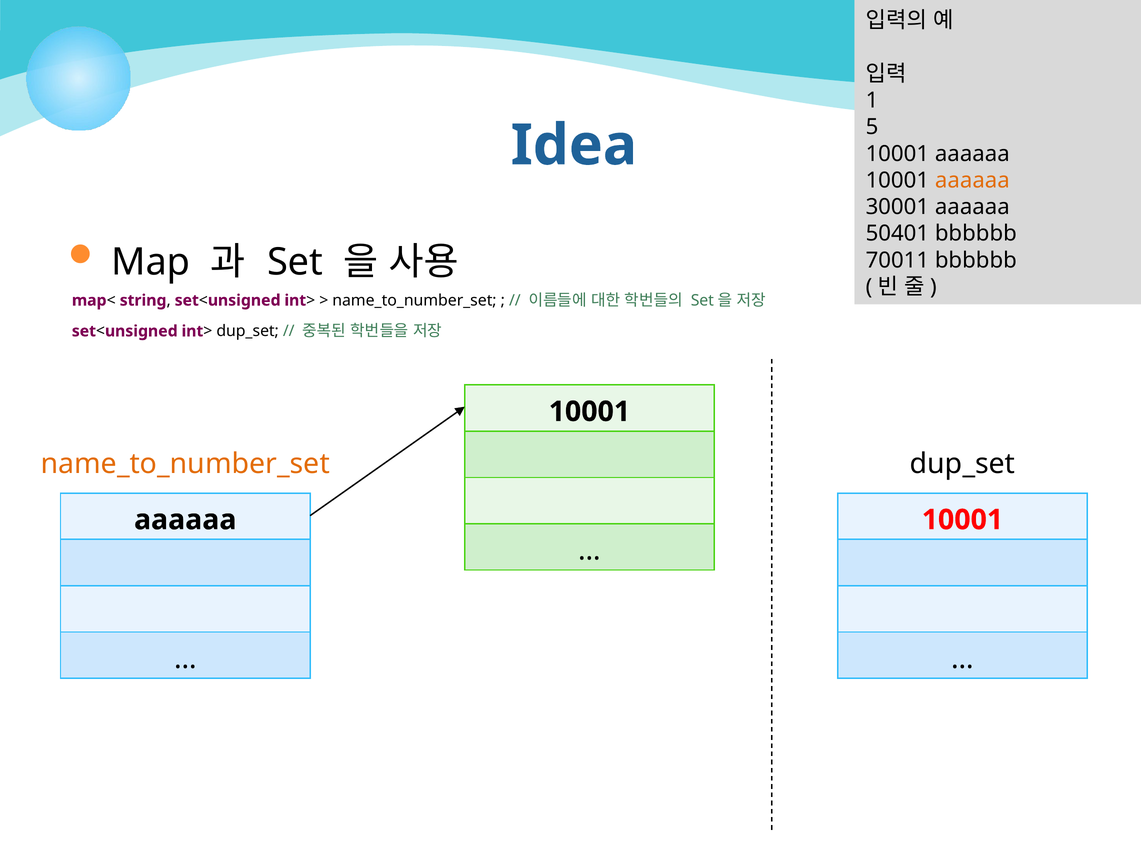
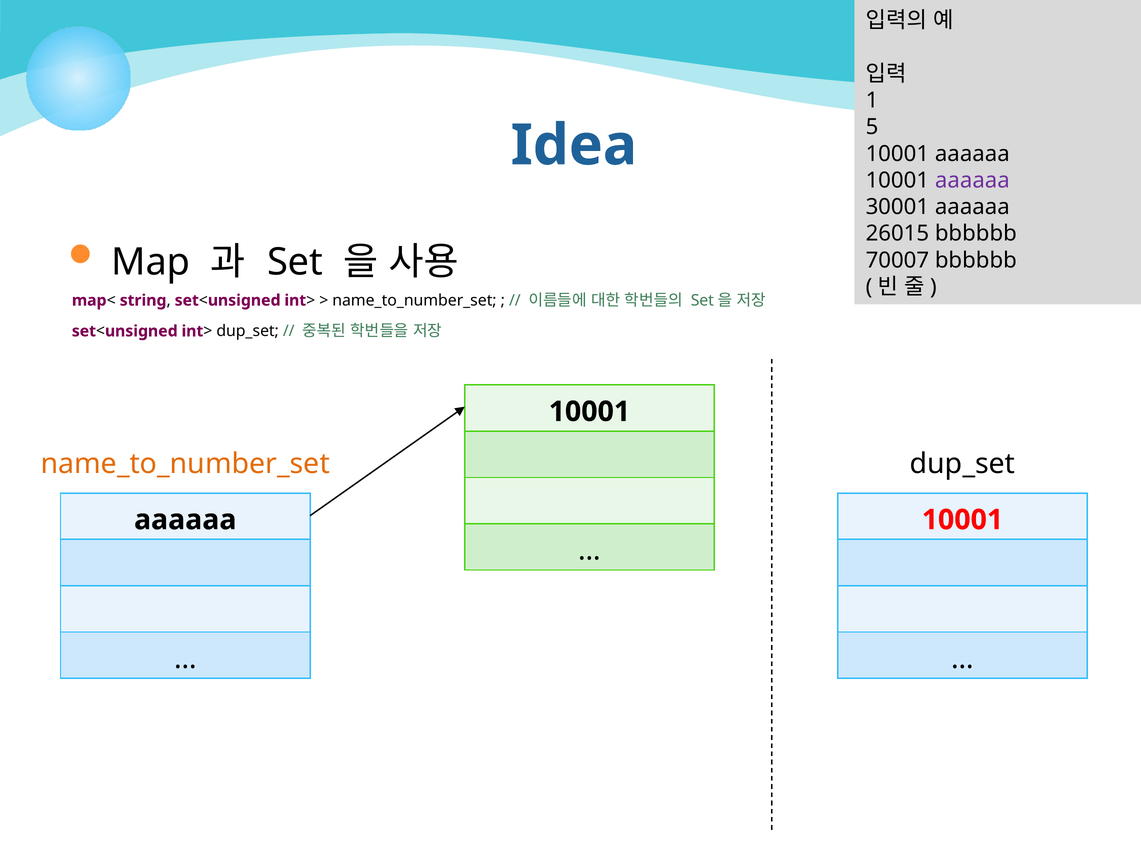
aaaaaa colour: orange -> purple (972, 180)
50401: 50401 -> 26015 (897, 234)
70011: 70011 -> 70007 (897, 260)
